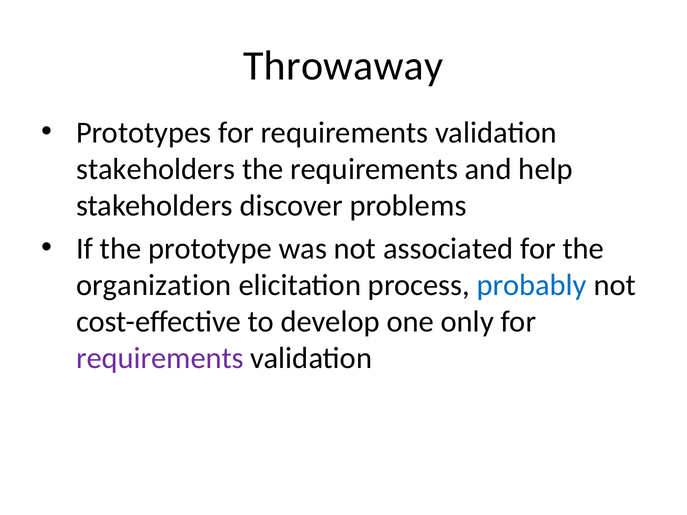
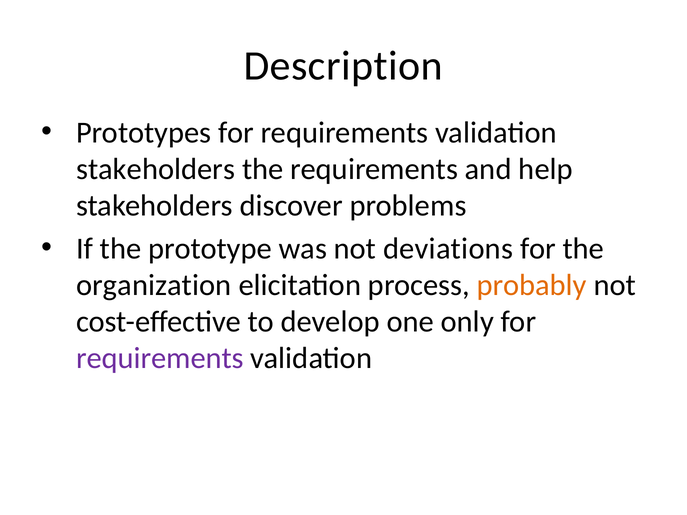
Throwaway: Throwaway -> Description (343, 66)
associated: associated -> deviations (448, 249)
probably colour: blue -> orange (532, 285)
